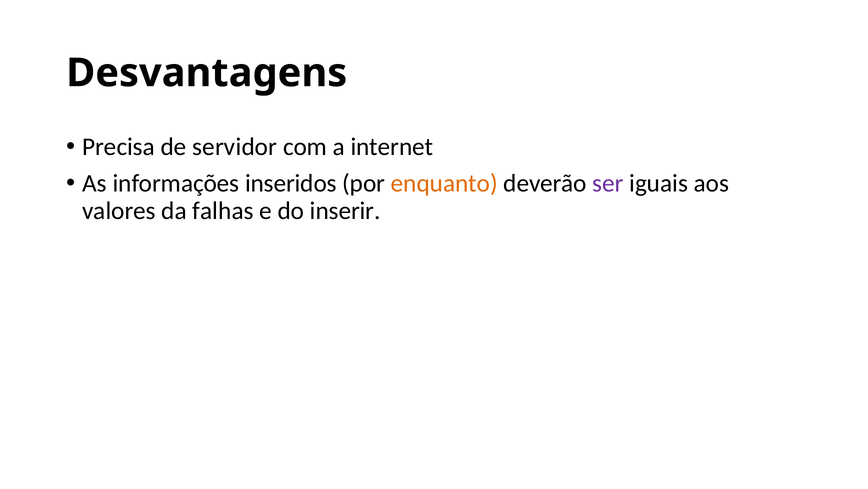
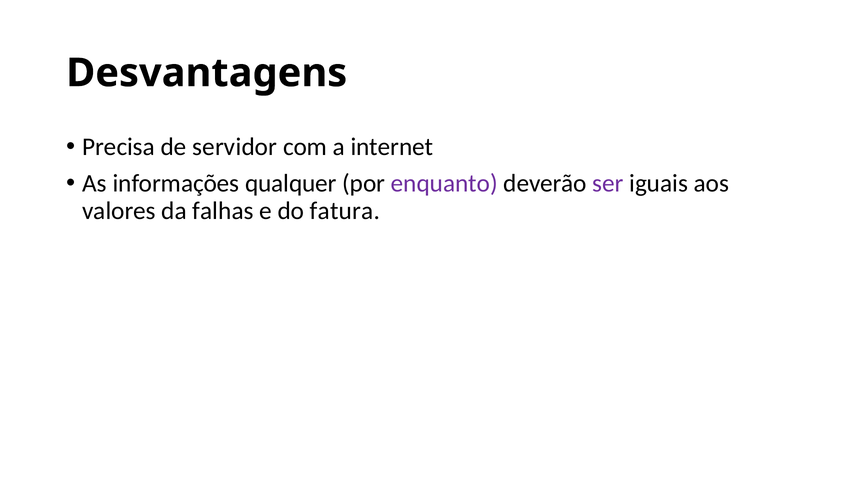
inseridos: inseridos -> qualquer (291, 183)
enquanto colour: orange -> purple (444, 183)
inserir: inserir -> fatura (345, 210)
